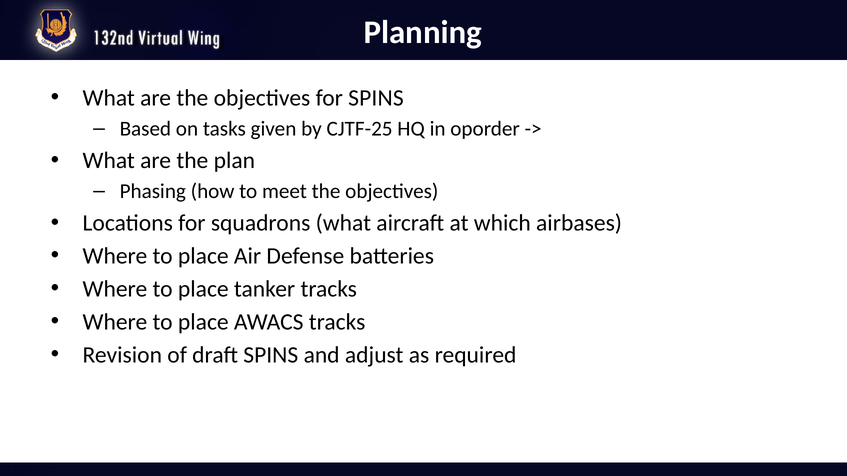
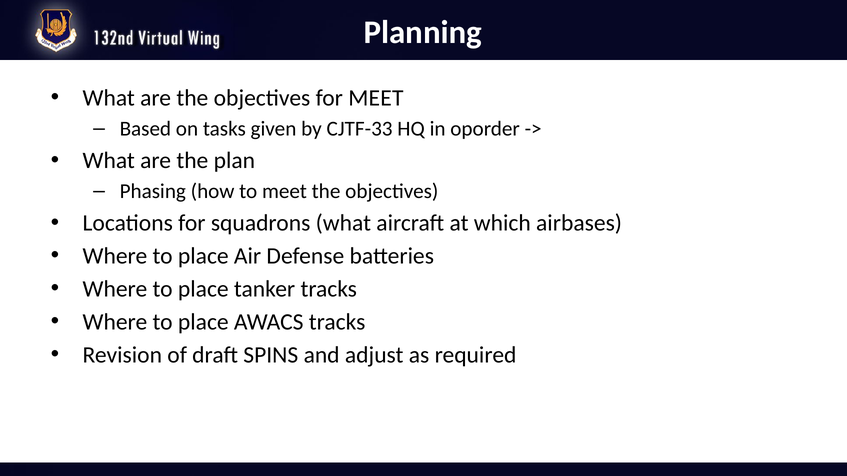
for SPINS: SPINS -> MEET (376, 98)
CJTF-25: CJTF-25 -> CJTF-33 (360, 129)
